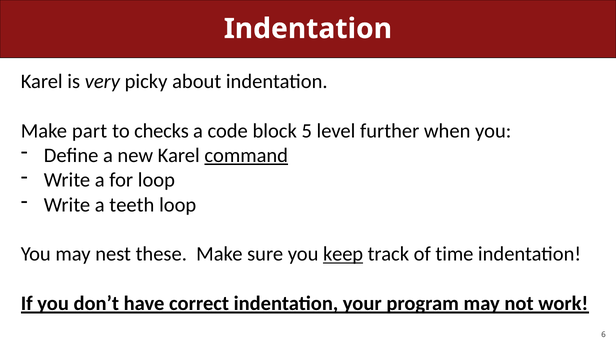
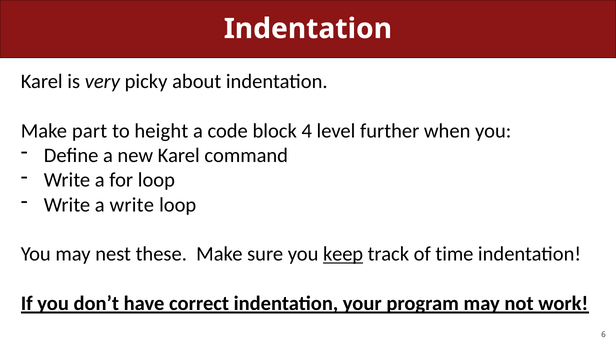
checks: checks -> height (161, 131)
5: 5 -> 4 (307, 131)
command underline: present -> none (246, 155)
a teeth: teeth -> write (132, 205)
